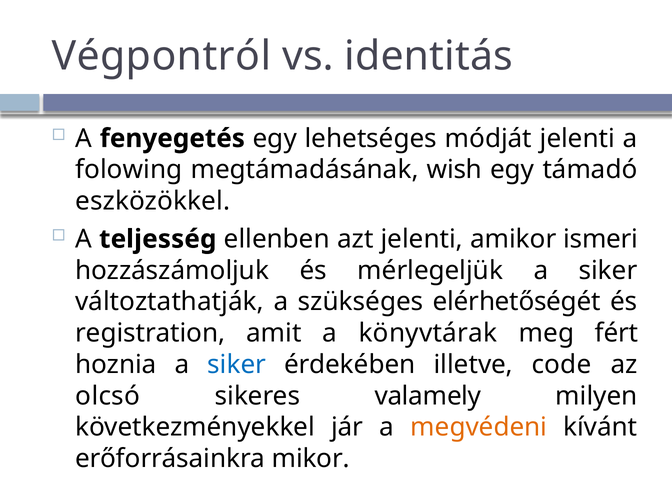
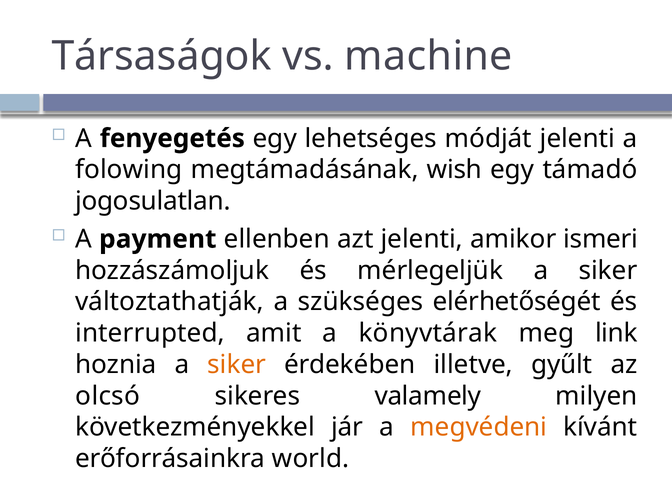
Végpontról: Végpontról -> Társaságok (162, 56)
identitás: identitás -> machine (428, 56)
eszközökkel: eszközökkel -> jogosulatlan (153, 201)
teljesség: teljesség -> payment (158, 239)
registration: registration -> interrupted (150, 333)
fért: fért -> link (616, 333)
siker colour: blue -> orange (237, 365)
code: code -> gyűlt (562, 365)
mikor: mikor -> world (311, 459)
